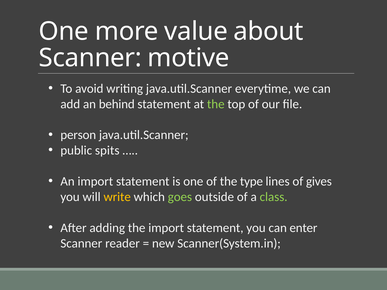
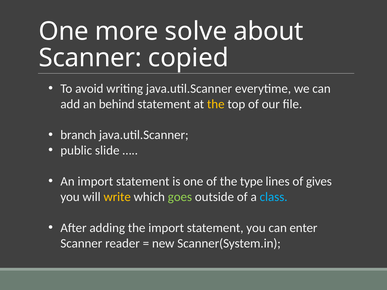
value: value -> solve (196, 31)
motive: motive -> copied (188, 58)
the colour: light green -> yellow (216, 104)
person: person -> branch (78, 135)
spits: spits -> slide (107, 151)
class colour: light green -> light blue (274, 197)
